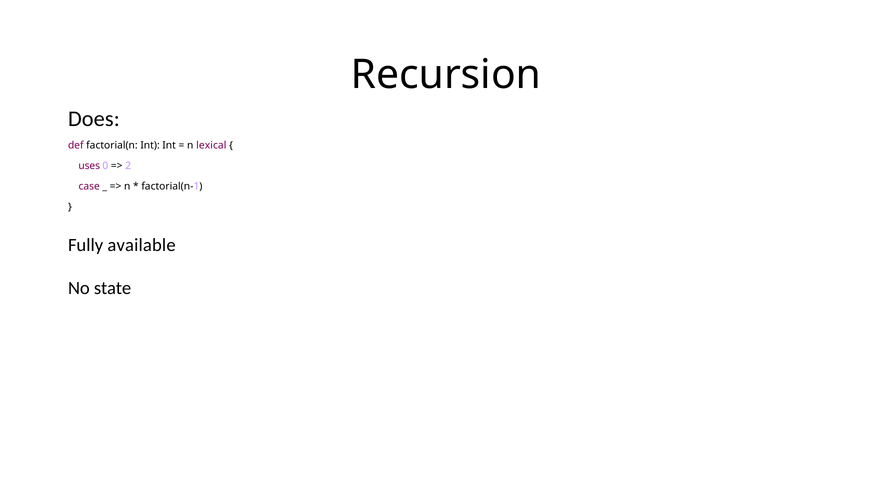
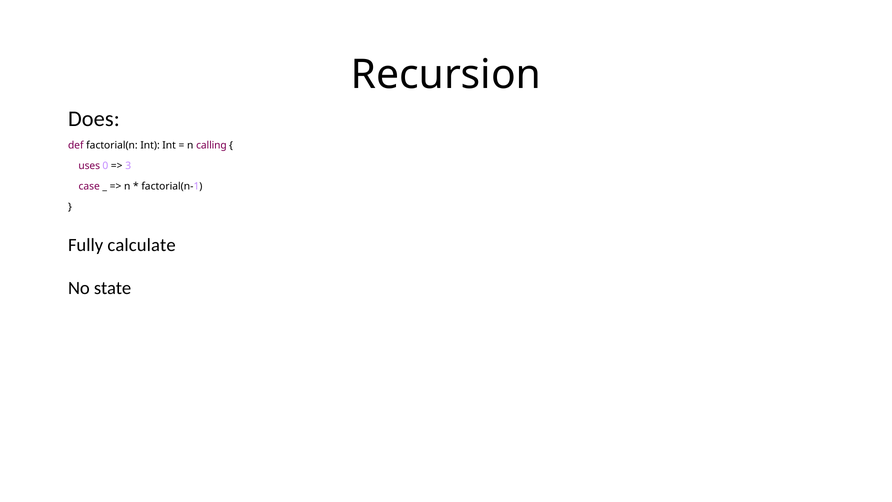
lexical: lexical -> calling (211, 145)
2: 2 -> 3 (128, 166)
available: available -> calculate (142, 245)
